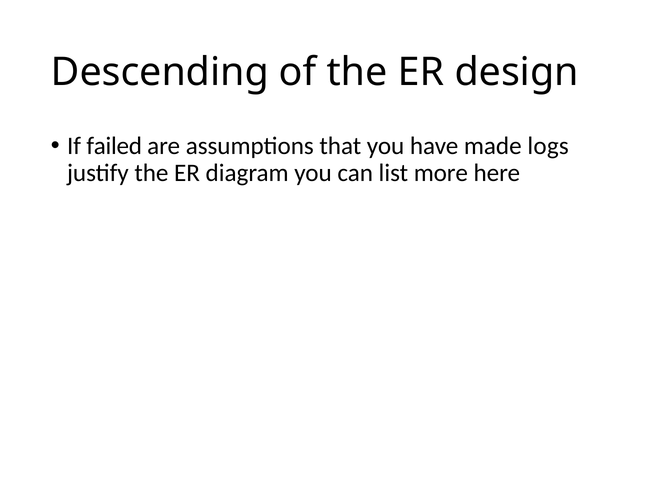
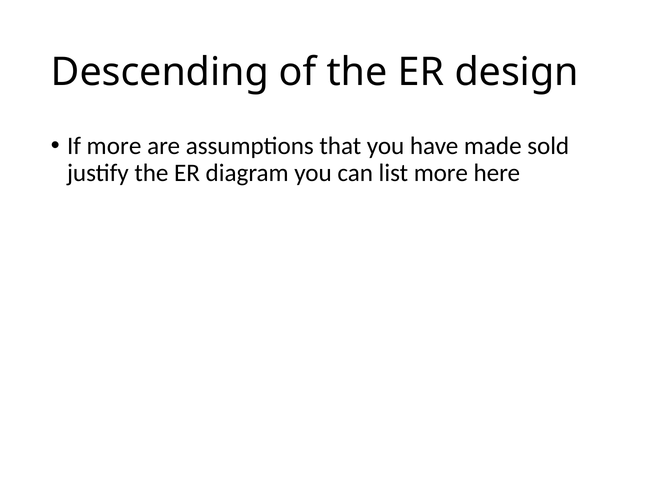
If failed: failed -> more (114, 146)
logs: logs -> sold (548, 146)
